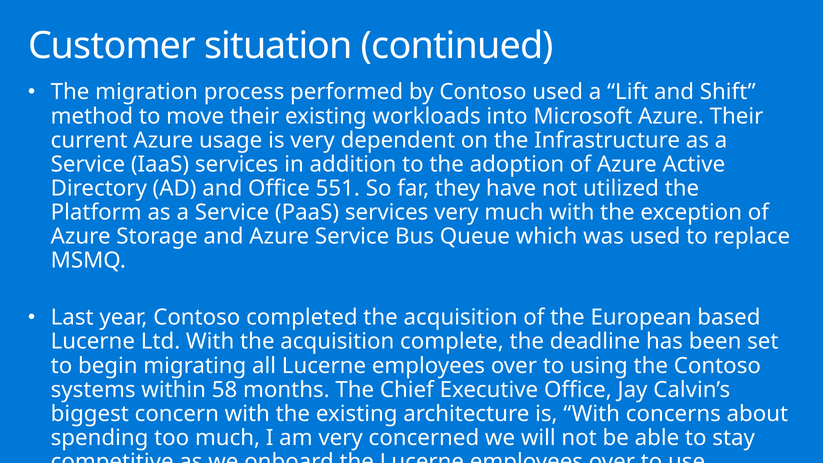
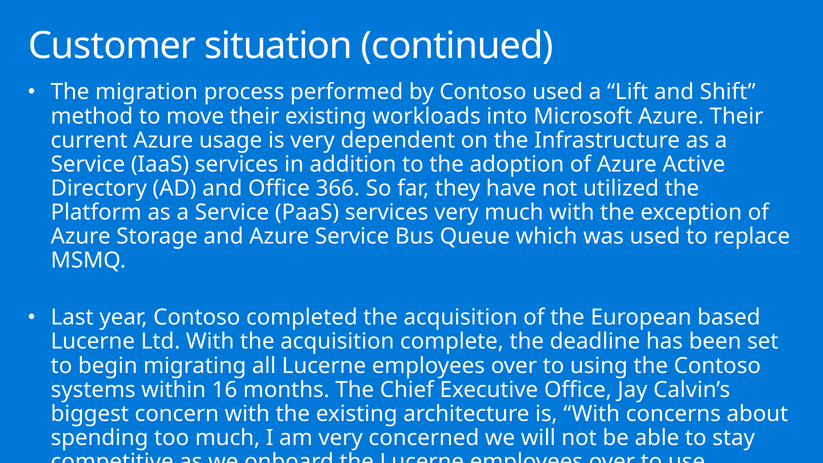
551: 551 -> 366 (338, 188)
58: 58 -> 16 (225, 390)
